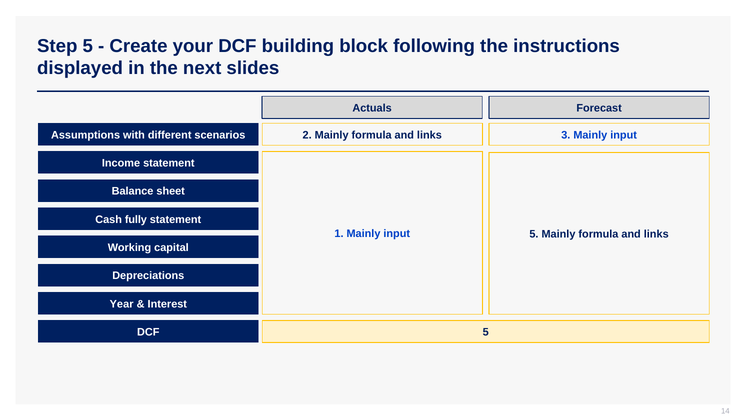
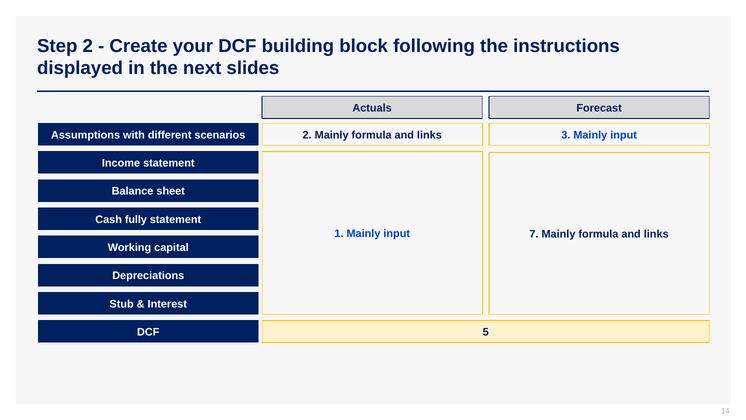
Step 5: 5 -> 2 (88, 46)
1 Mainly input 5: 5 -> 7 (534, 234)
Year: Year -> Stub (122, 304)
